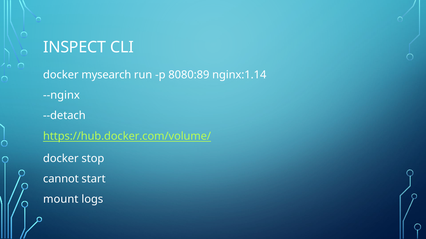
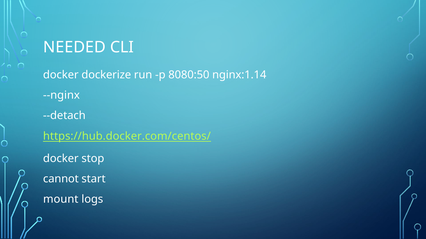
INSPECT: INSPECT -> NEEDED (74, 47)
mysearch: mysearch -> dockerize (106, 75)
8080:89: 8080:89 -> 8080:50 (189, 75)
https://hub.docker.com/volume/: https://hub.docker.com/volume/ -> https://hub.docker.com/centos/ (127, 137)
